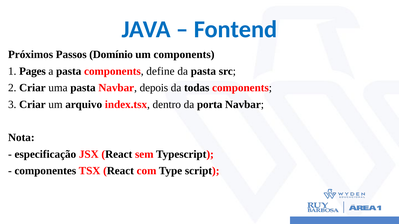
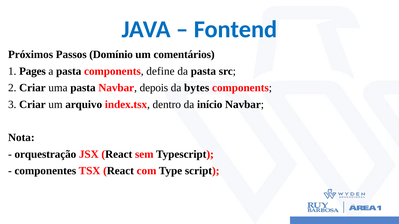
um components: components -> comentários (184, 55)
todas: todas -> bytes (197, 88)
porta: porta -> início (210, 105)
especificação: especificação -> orquestração (45, 154)
